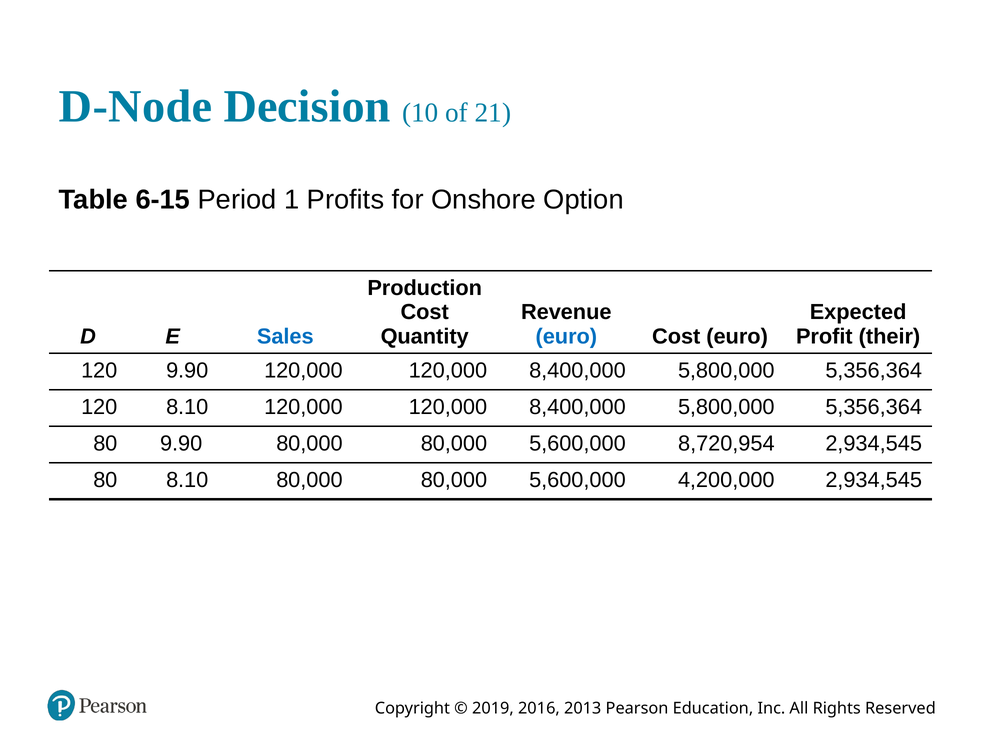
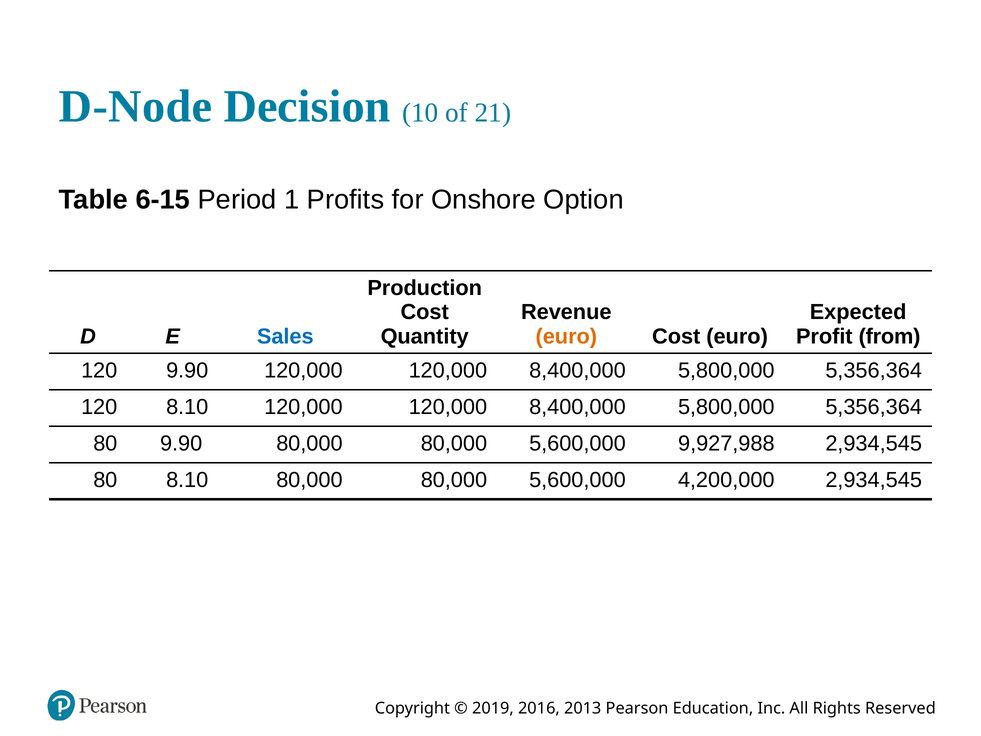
euro colour: blue -> orange (566, 336)
their: their -> from (890, 336)
8,720,954: 8,720,954 -> 9,927,988 (726, 443)
